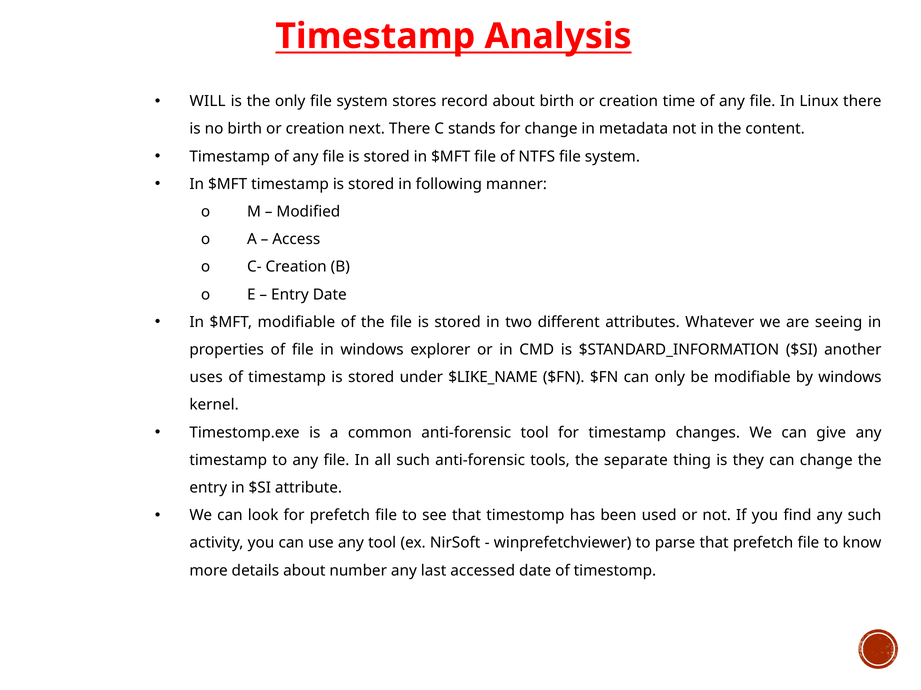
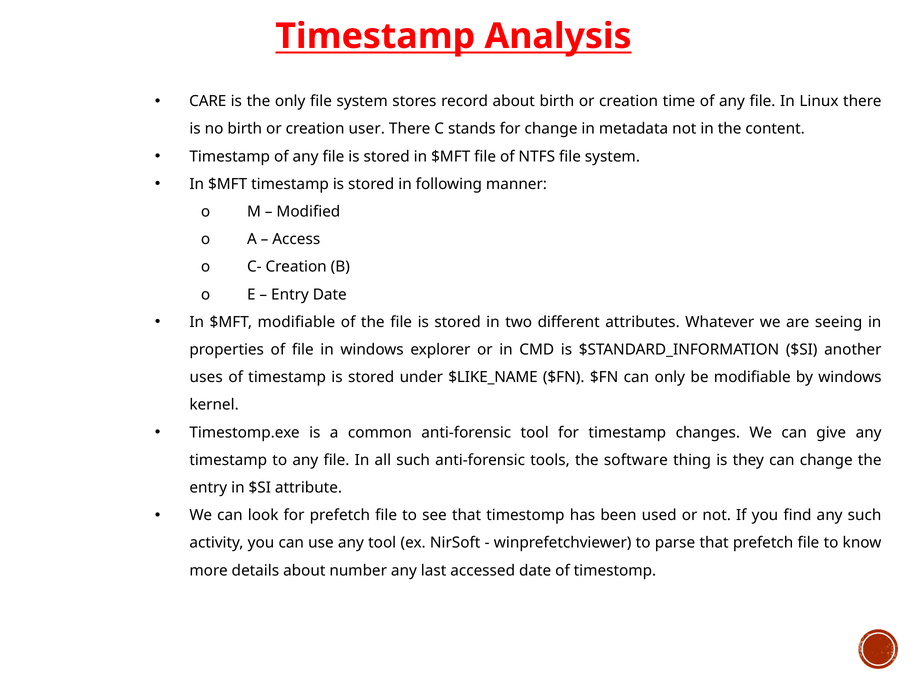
WILL: WILL -> CARE (208, 101)
next: next -> user (367, 129)
separate: separate -> software (636, 461)
